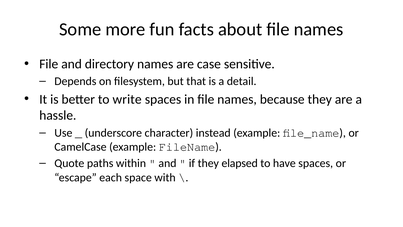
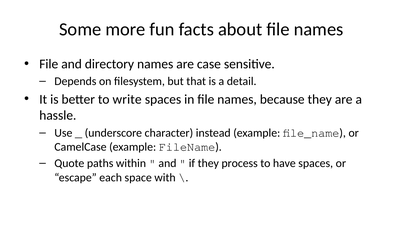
elapsed: elapsed -> process (240, 163)
